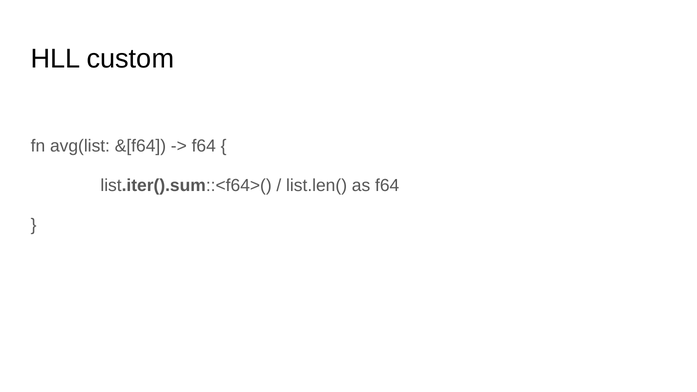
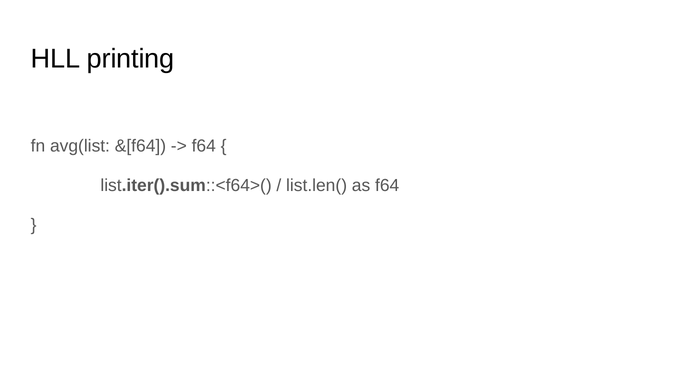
custom: custom -> printing (131, 59)
